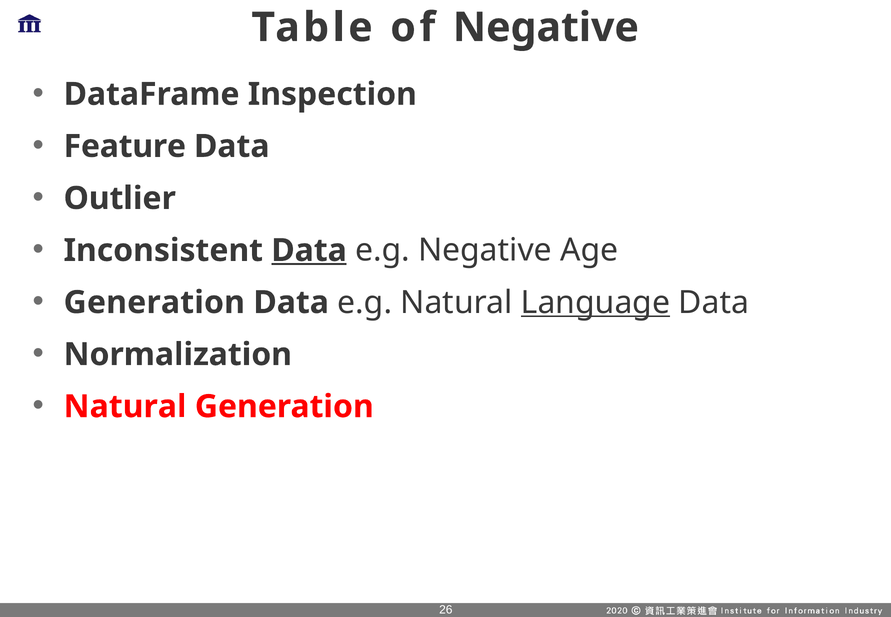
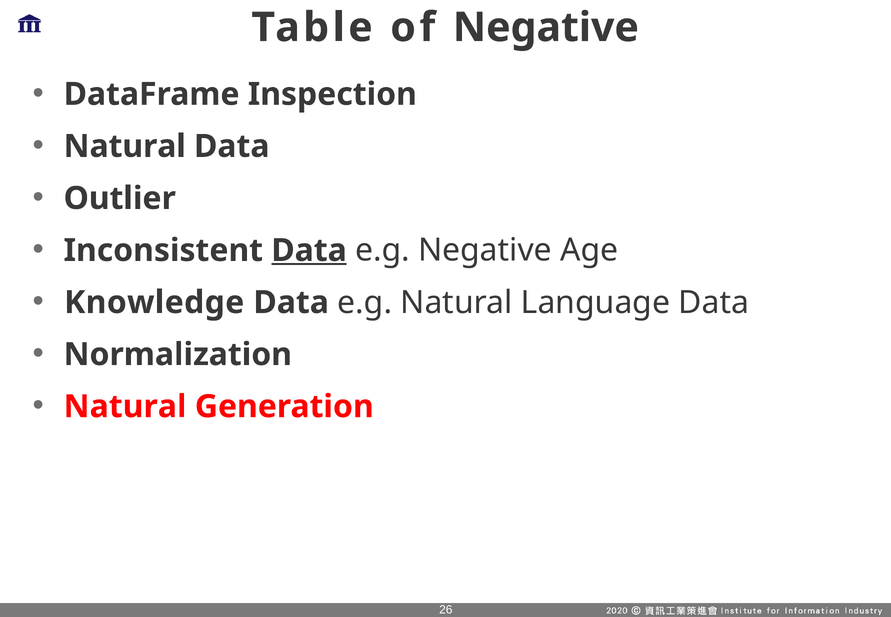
Feature: Feature -> Natural (125, 146)
Generation: Generation -> Knowledge (154, 302)
Language underline: present -> none (595, 302)
